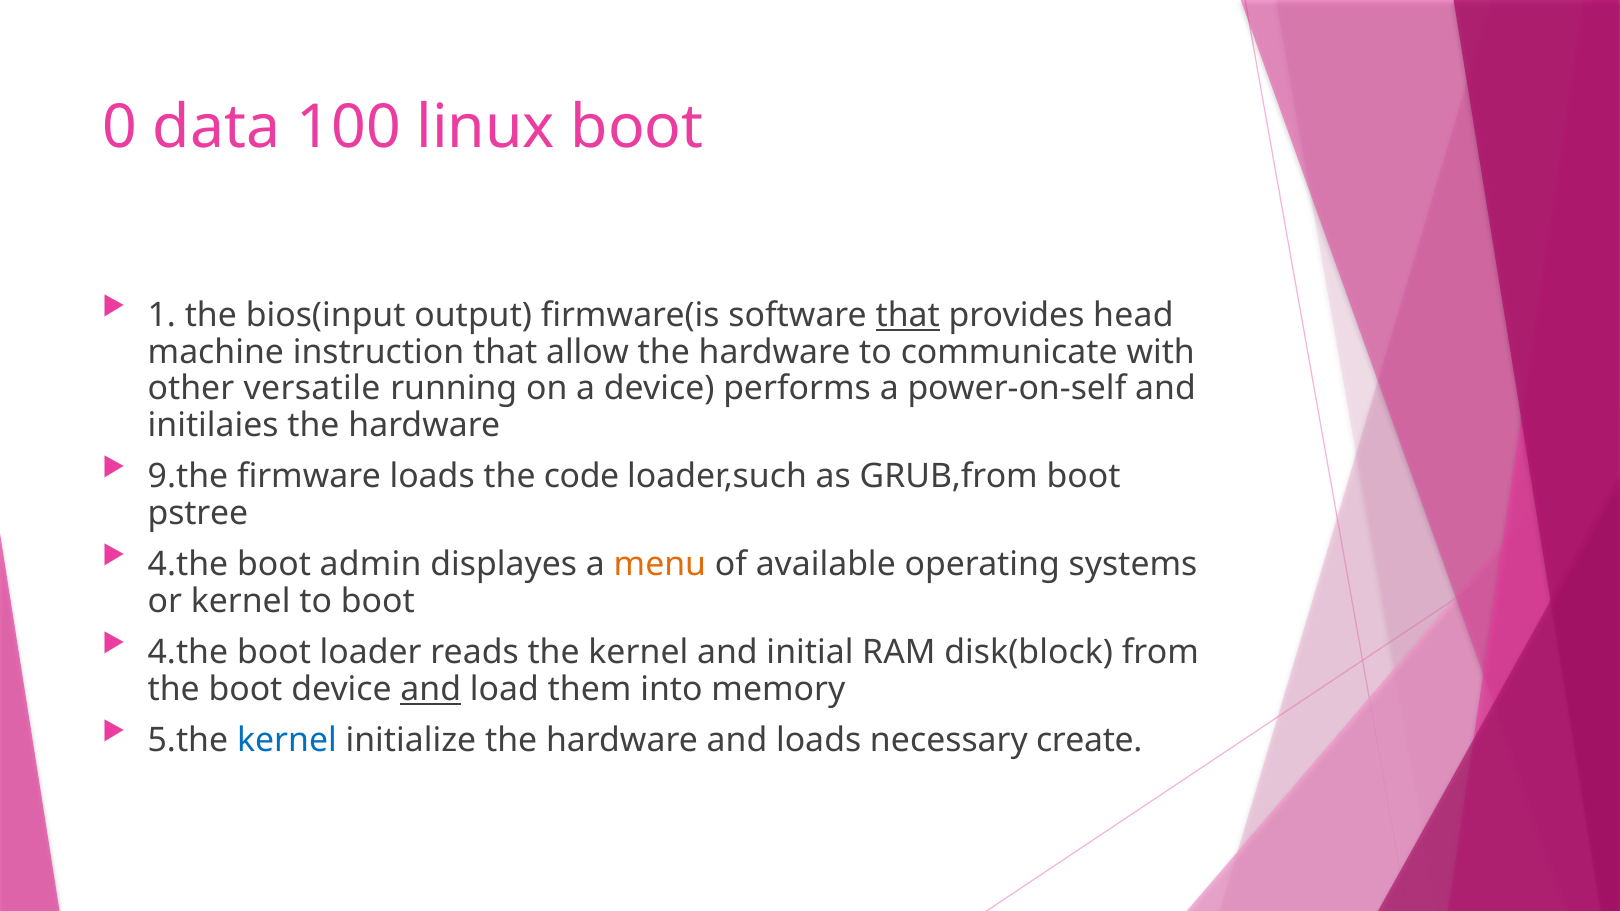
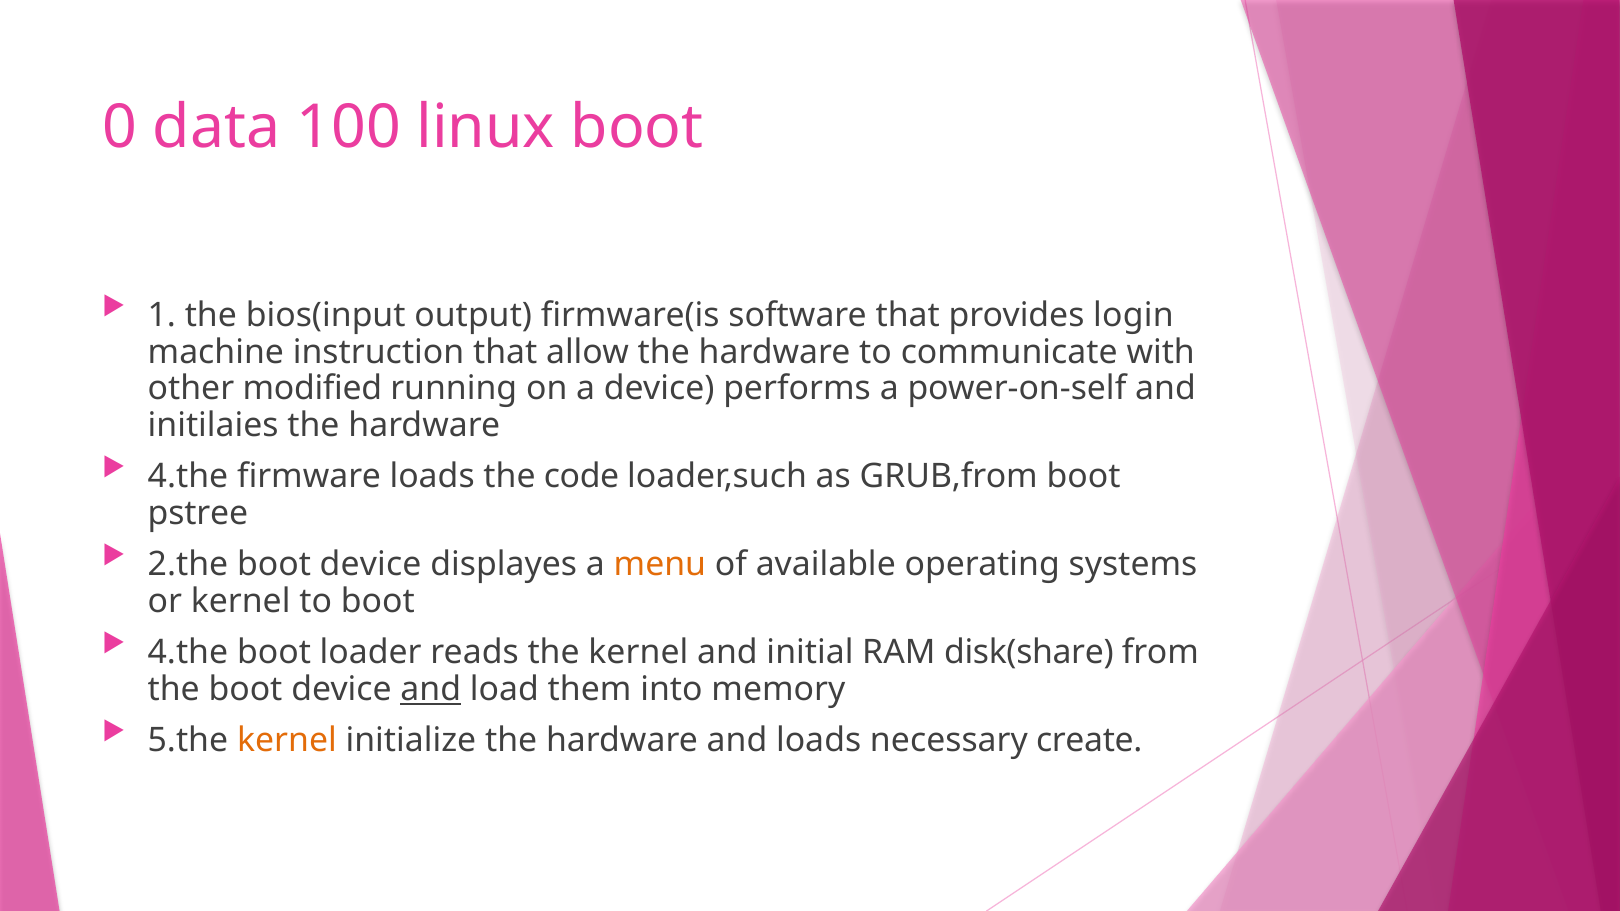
that underline: present -> none (908, 316)
head: head -> login (1133, 316)
versatile: versatile -> modified (312, 389)
9.the: 9.the -> 4.the (188, 477)
4.the: 4.the -> 2.the (188, 565)
admin: admin -> device (371, 565)
disk(block: disk(block -> disk(share (1029, 653)
kernel colour: blue -> orange (287, 741)
